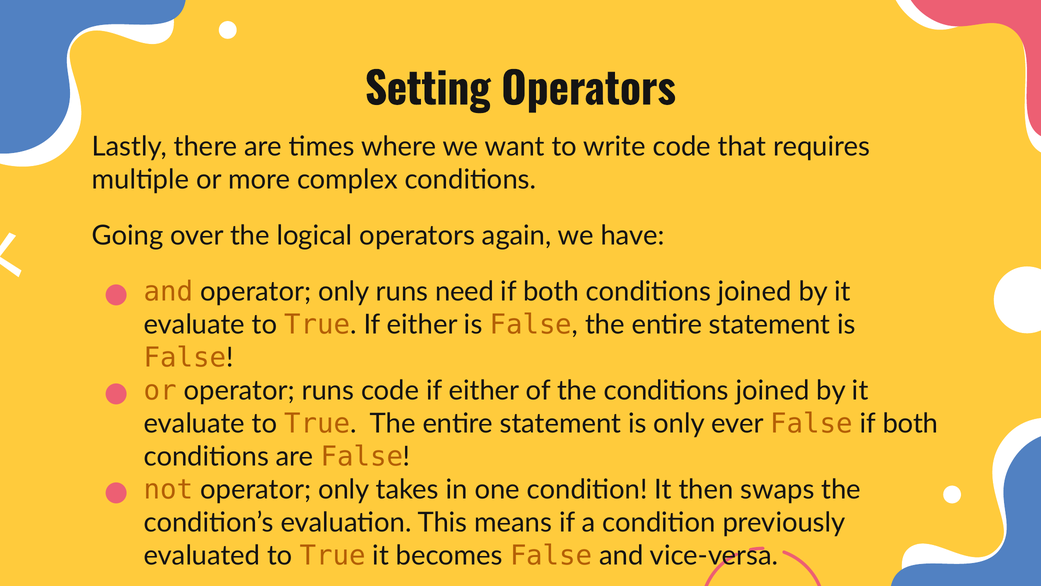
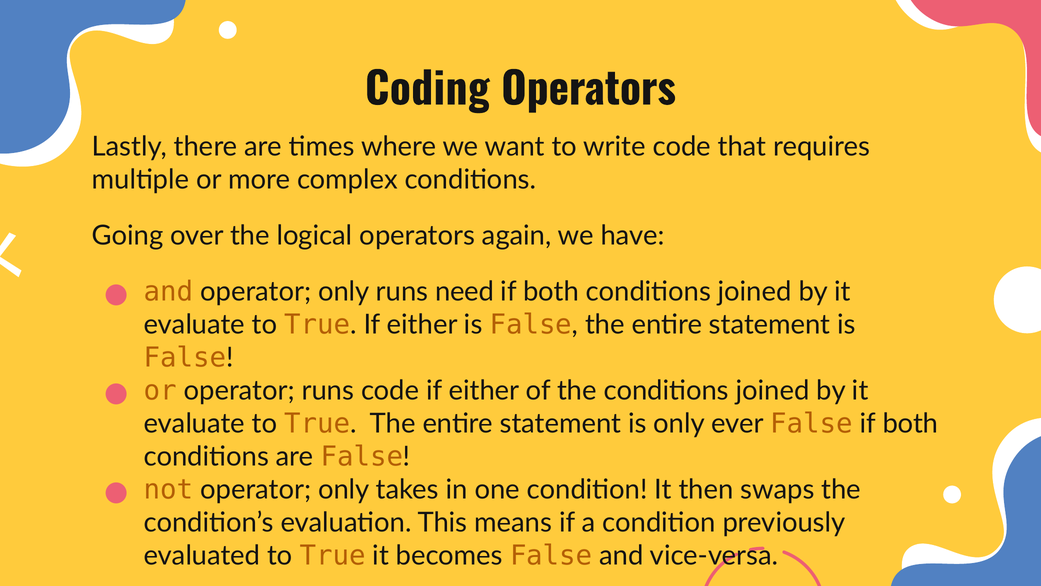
Setting: Setting -> Coding (427, 90)
